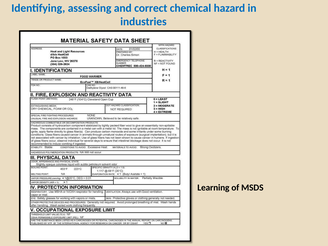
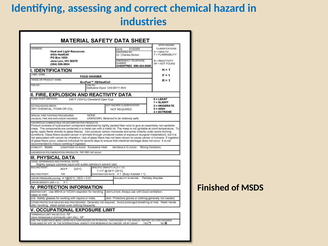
Learning: Learning -> Finished (213, 188)
